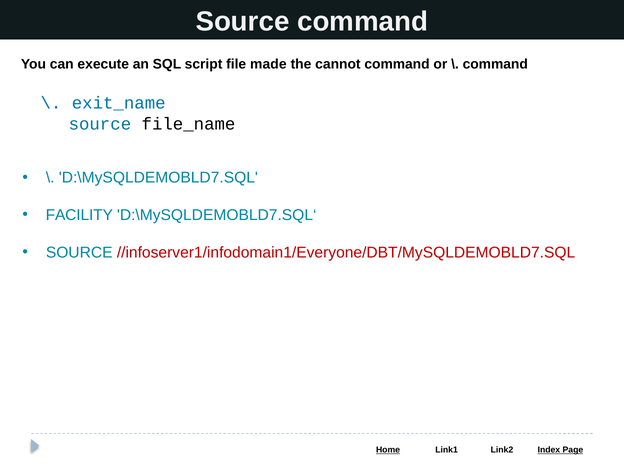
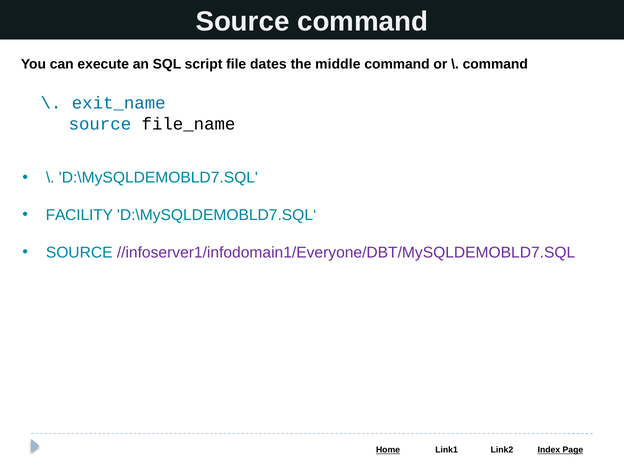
made: made -> dates (268, 64)
cannot: cannot -> middle (338, 64)
//infoserver1/infodomain1/Everyone/DBT/MySQLDEMOBLD7.SQL colour: red -> purple (346, 253)
